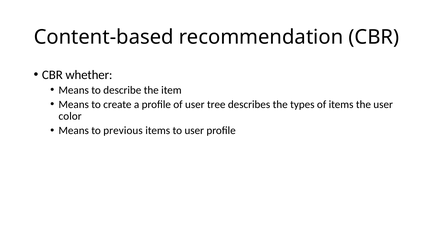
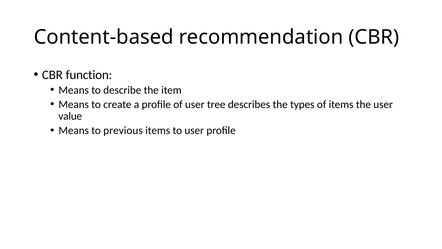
whether: whether -> function (89, 75)
color: color -> value (70, 116)
